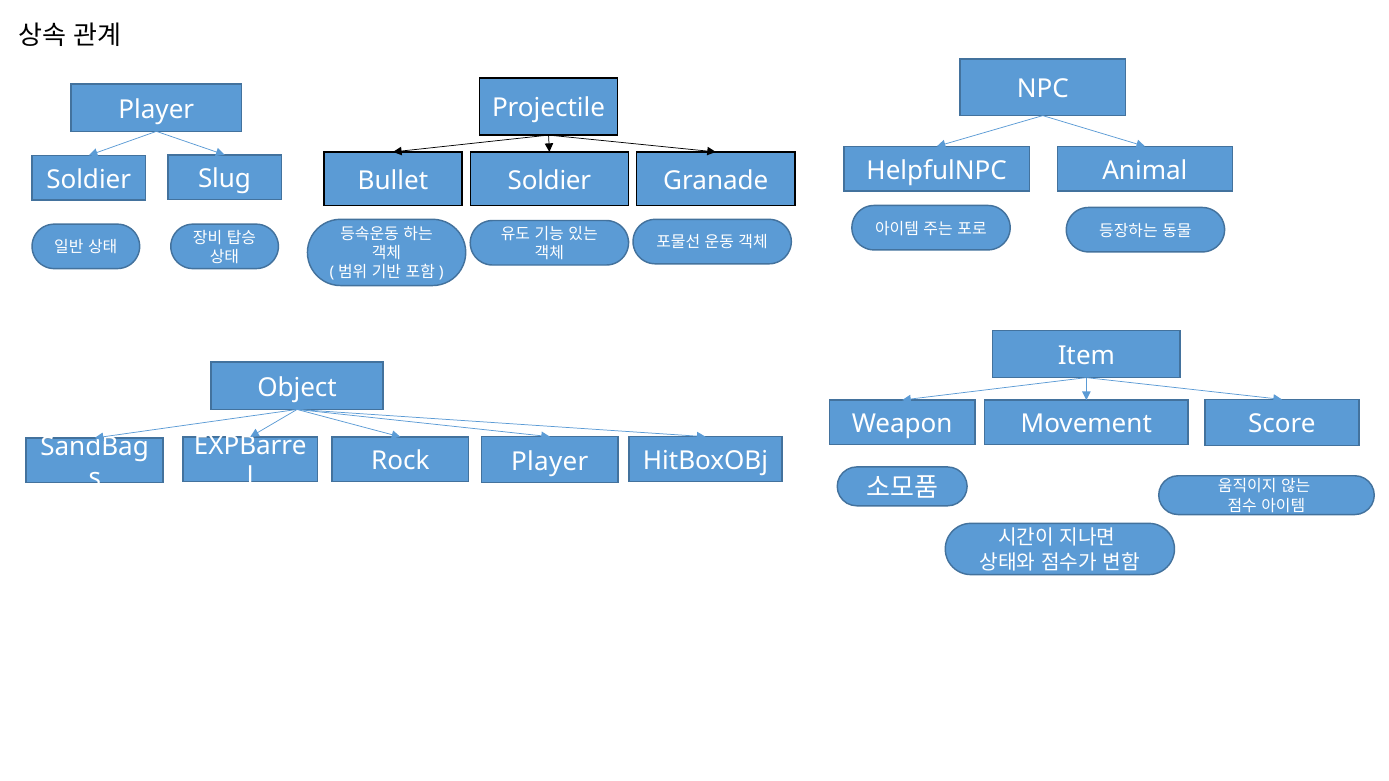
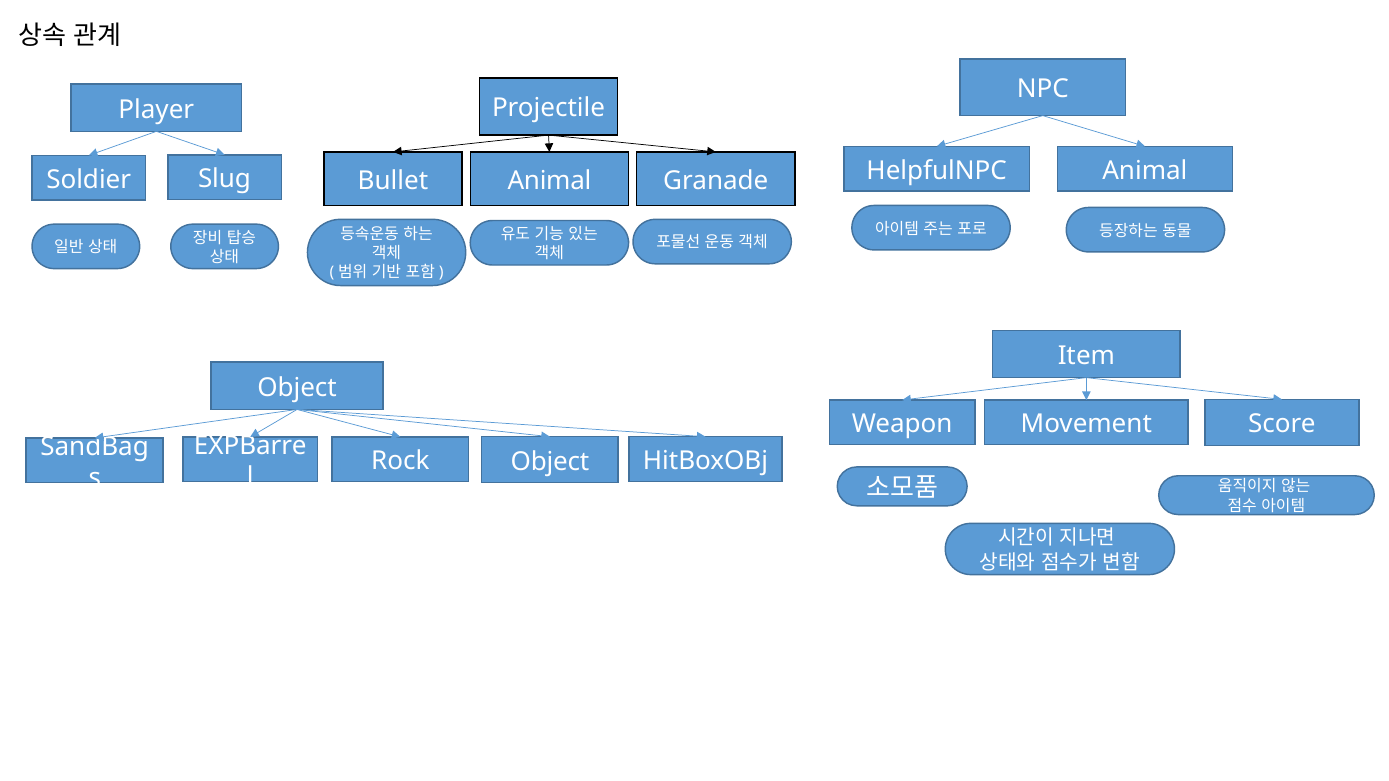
Bullet Soldier: Soldier -> Animal (549, 181)
Player: Player -> Object (550, 462)
